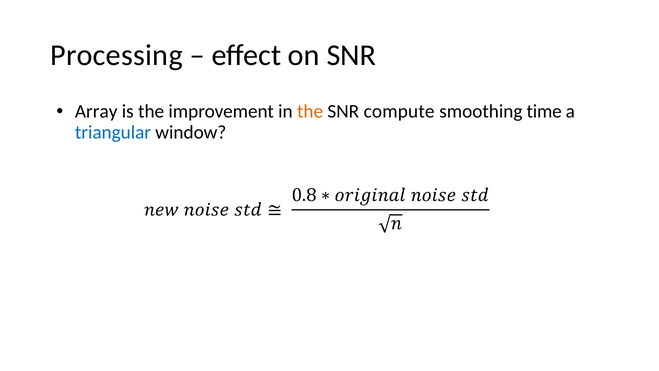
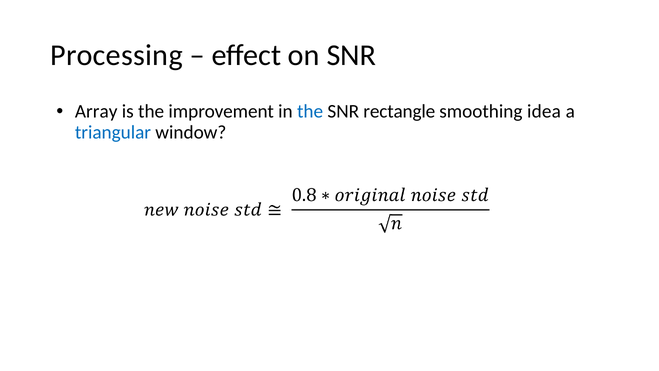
the colour: orange -> blue (310, 111)
compute: compute -> rectangle (399, 111)
time: time -> idea (544, 111)
